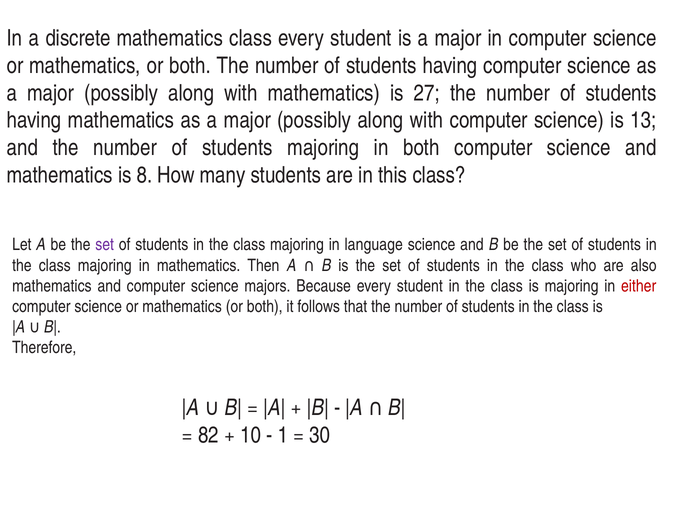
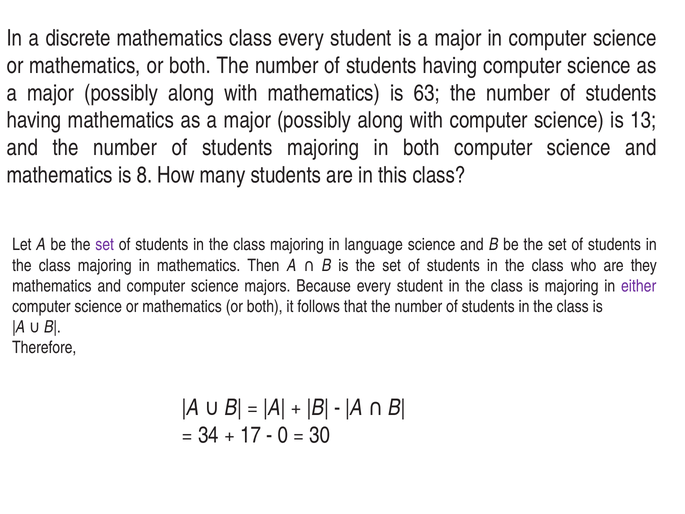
27: 27 -> 63 (427, 93)
also: also -> they (644, 265)
either colour: red -> purple (639, 286)
82: 82 -> 34 (208, 435)
10: 10 -> 17 (251, 435)
1: 1 -> 0 (283, 435)
